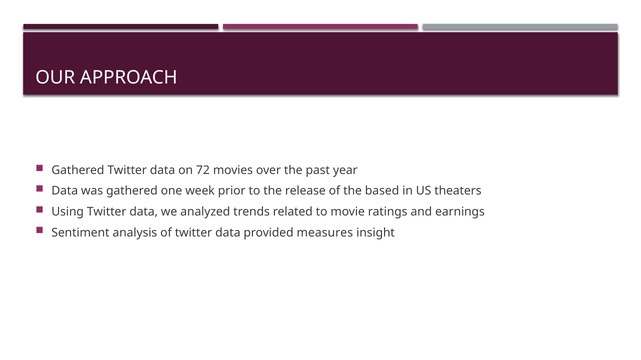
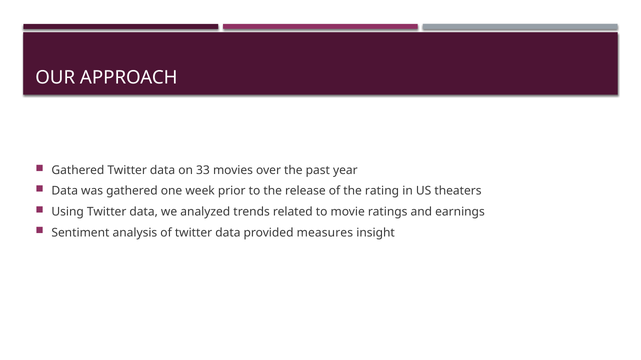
72: 72 -> 33 (203, 170)
based: based -> rating (382, 191)
